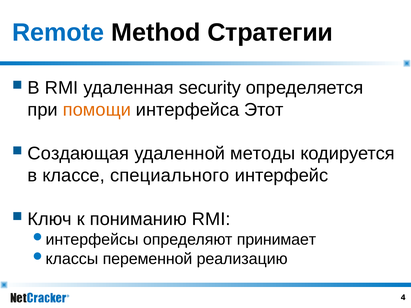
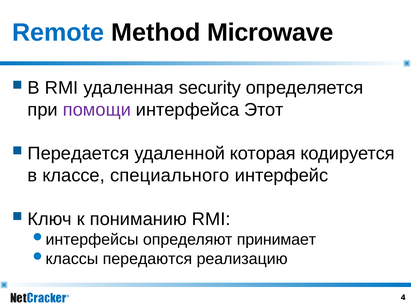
Стратегии: Стратегии -> Microwave (270, 32)
помощи colour: orange -> purple (97, 110)
Создающая: Создающая -> Передается (78, 154)
методы: методы -> которая (263, 154)
переменной: переменной -> передаются (147, 259)
